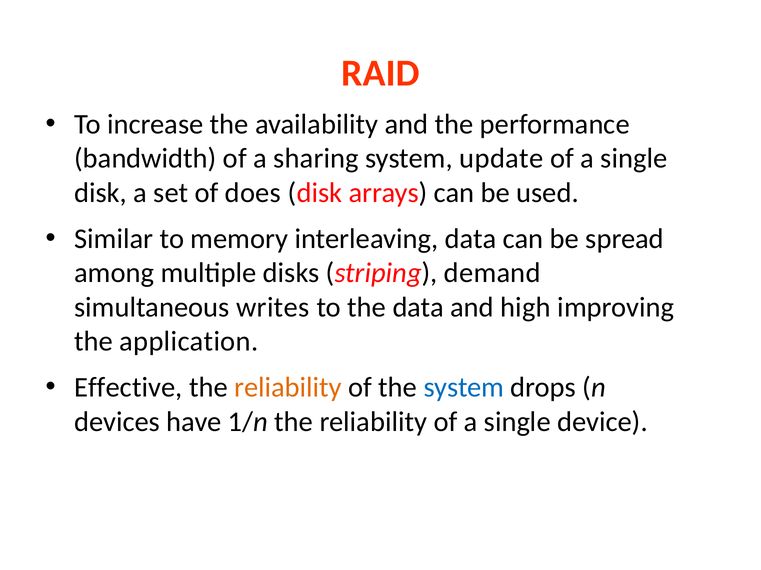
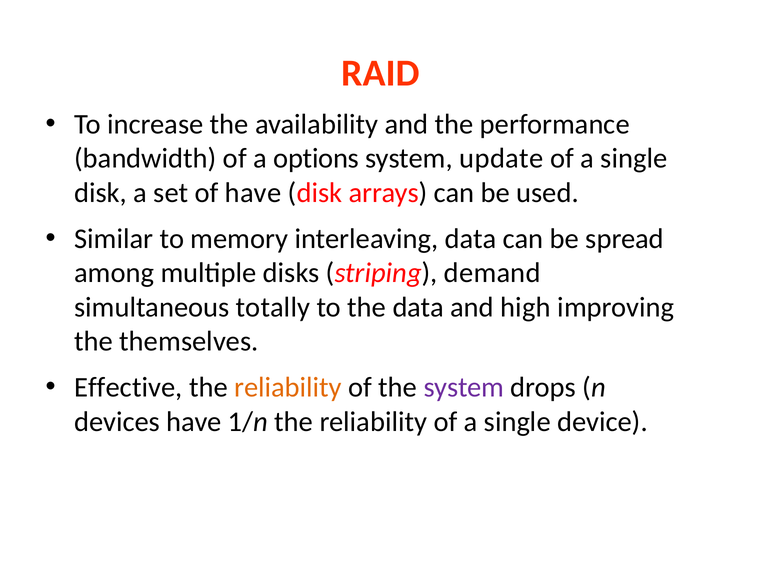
sharing: sharing -> options (316, 159)
of does: does -> have (253, 193)
writes: writes -> totally (273, 308)
application: application -> themselves (189, 342)
system colour: blue -> purple (464, 388)
